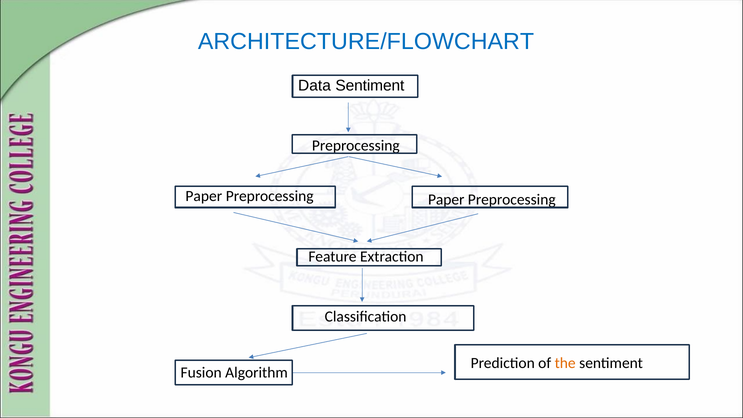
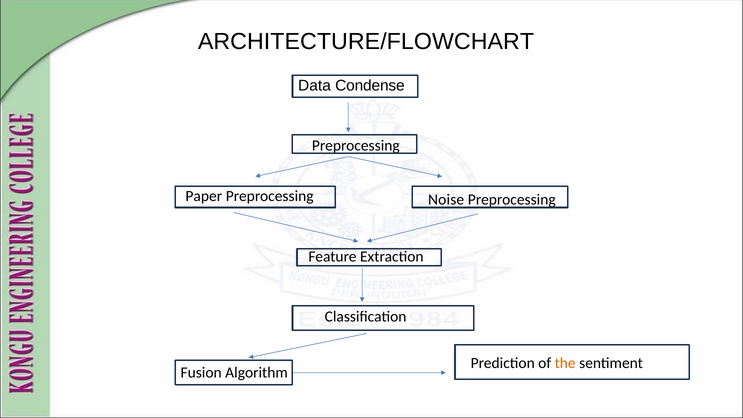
ARCHITECTURE/FLOWCHART colour: blue -> black (366, 42)
Data Sentiment: Sentiment -> Condense (370, 85)
Paper: Paper -> Noise (446, 199)
